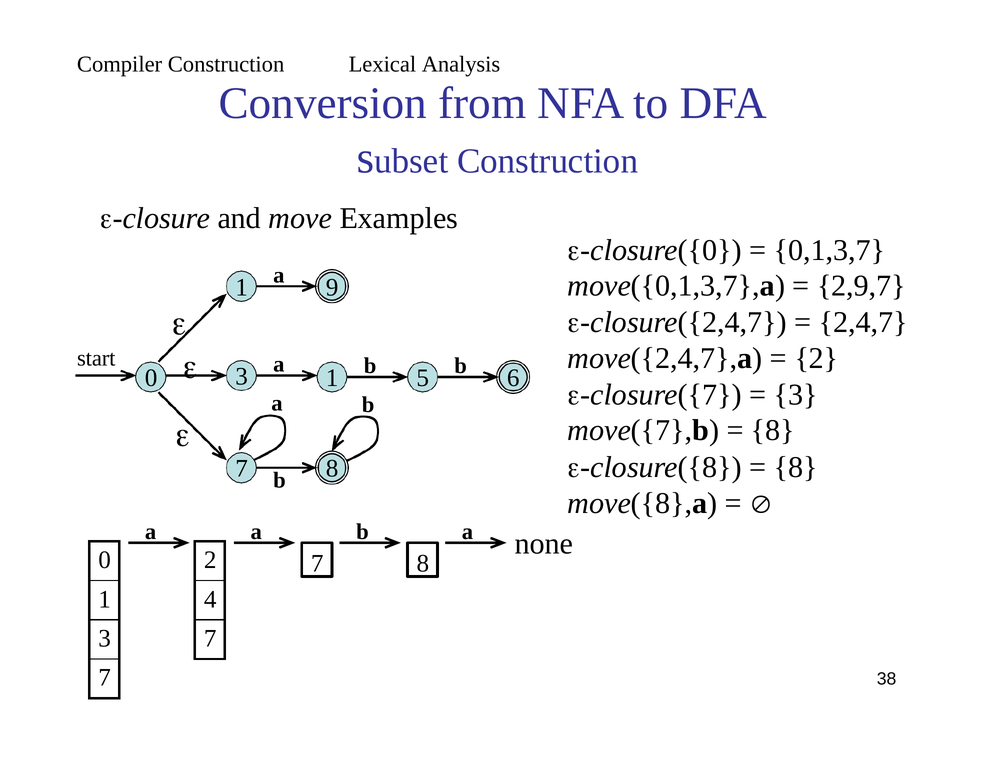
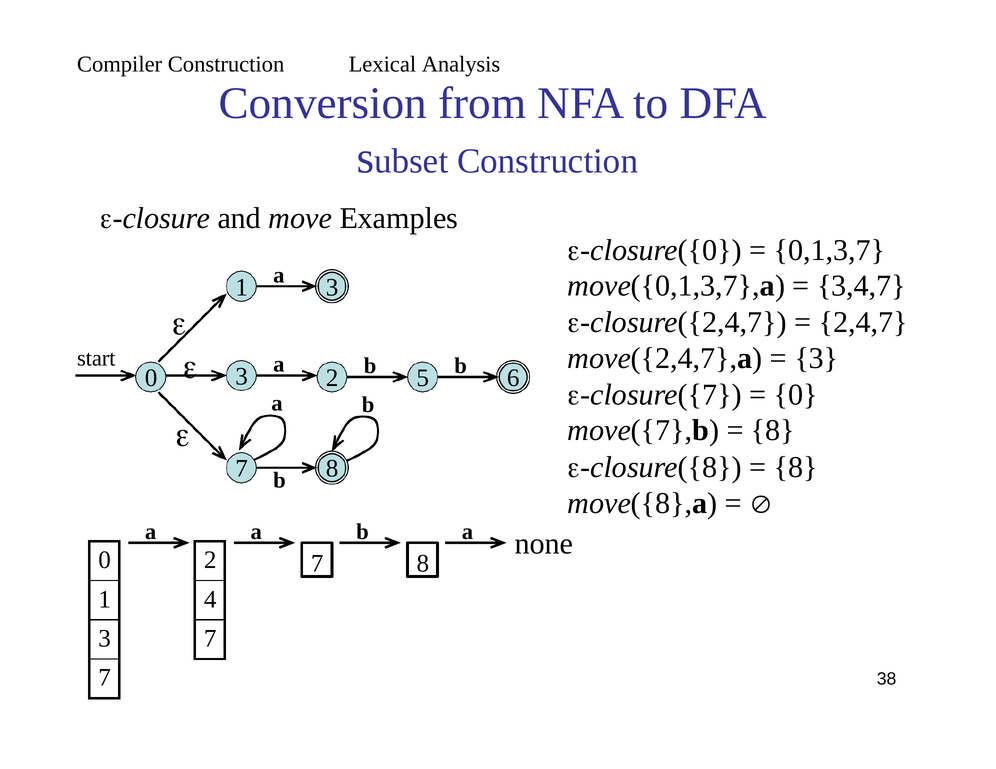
2,9,7: 2,9,7 -> 3,4,7 (861, 286)
9: 9 -> 3 (332, 288)
2: 2 -> 3 (816, 358)
3 1: 1 -> 2 (332, 378)
3: 3 -> 0 (796, 395)
